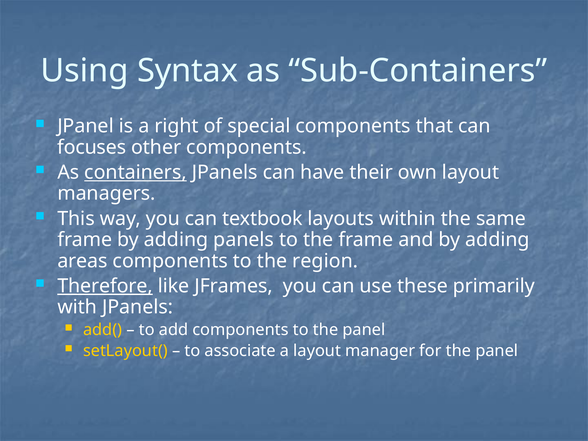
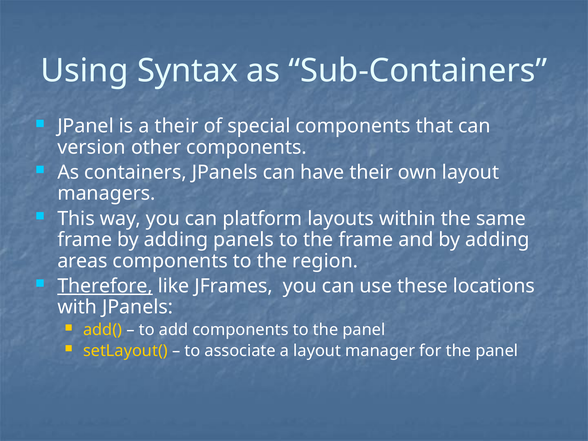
a right: right -> their (176, 126)
focuses: focuses -> version (92, 147)
containers underline: present -> none (135, 172)
textbook: textbook -> platform (262, 219)
primarily: primarily -> locations (494, 286)
